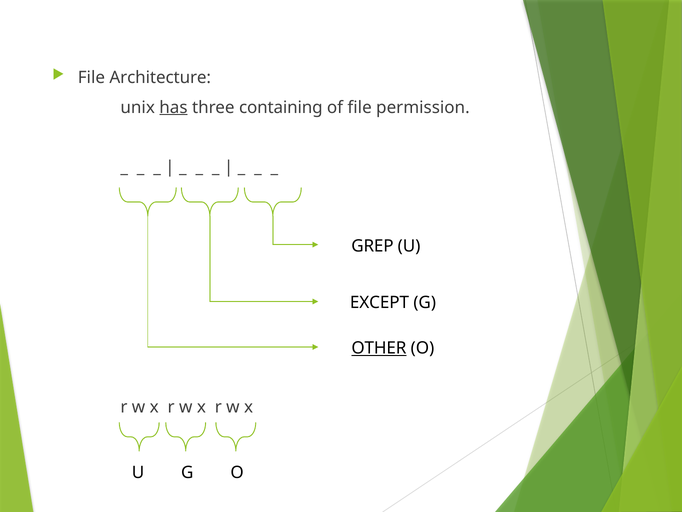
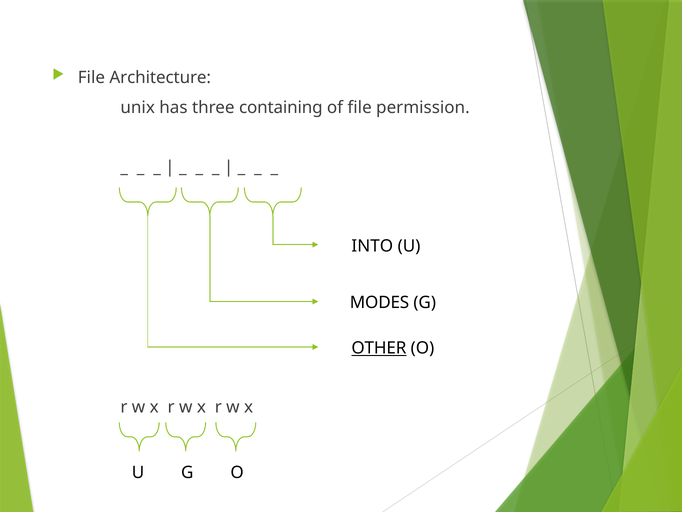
has underline: present -> none (173, 107)
GREP: GREP -> INTO (372, 246)
EXCEPT: EXCEPT -> MODES (380, 302)
